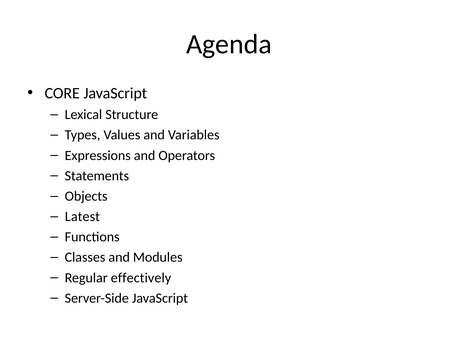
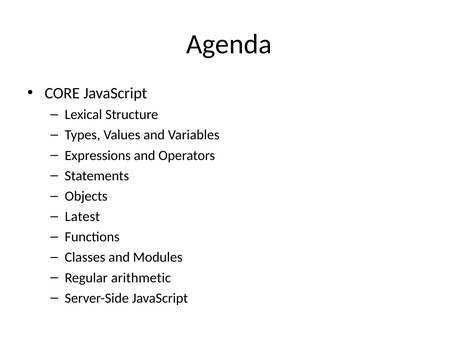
effectively: effectively -> arithmetic (141, 277)
